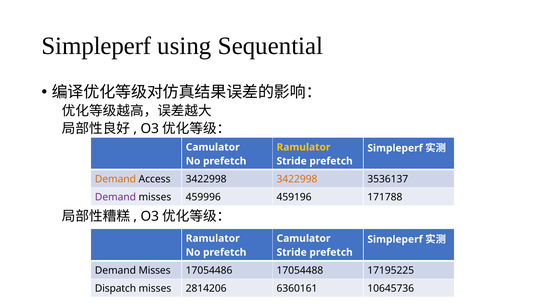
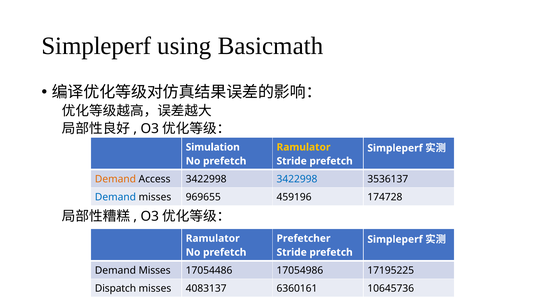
Sequential: Sequential -> Basicmath (271, 46)
Camulator: Camulator -> Simulation (213, 147)
3422998 colour: orange -> blue (297, 179)
Demand colour: purple -> blue (115, 197)
459996: 459996 -> 969655 (203, 197)
171788: 171788 -> 174728 (385, 197)
Camulator: Camulator -> Prefetcher (304, 238)
17054488: 17054488 -> 17054986 (300, 270)
2814206: 2814206 -> 4083137 (206, 288)
